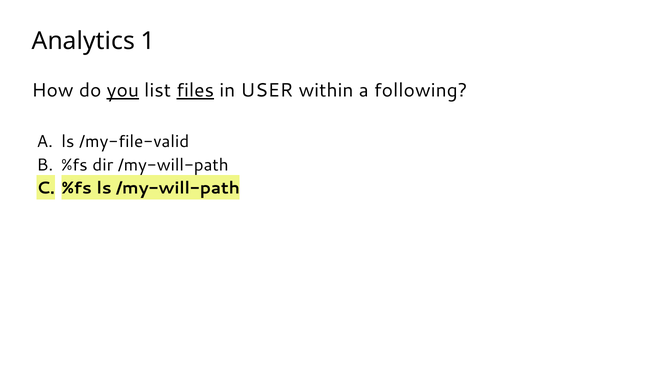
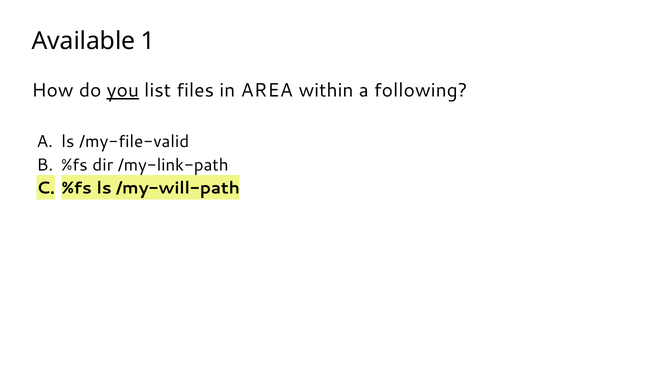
Analytics: Analytics -> Available (84, 41)
files underline: present -> none (195, 90)
USER: USER -> AREA (267, 90)
dir /my-will-path: /my-will-path -> /my-link-path (173, 165)
